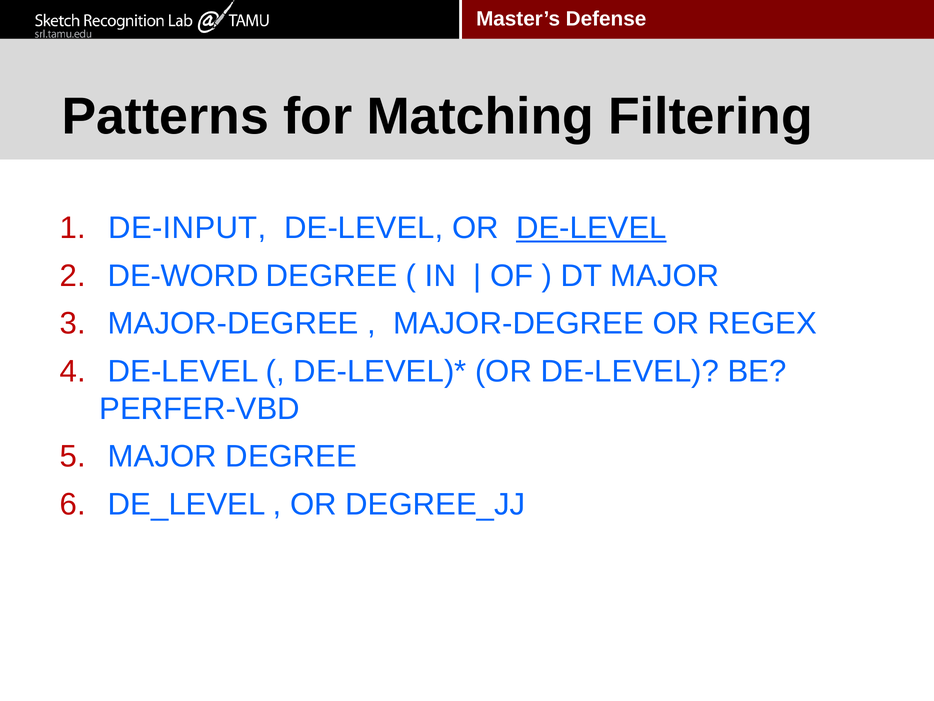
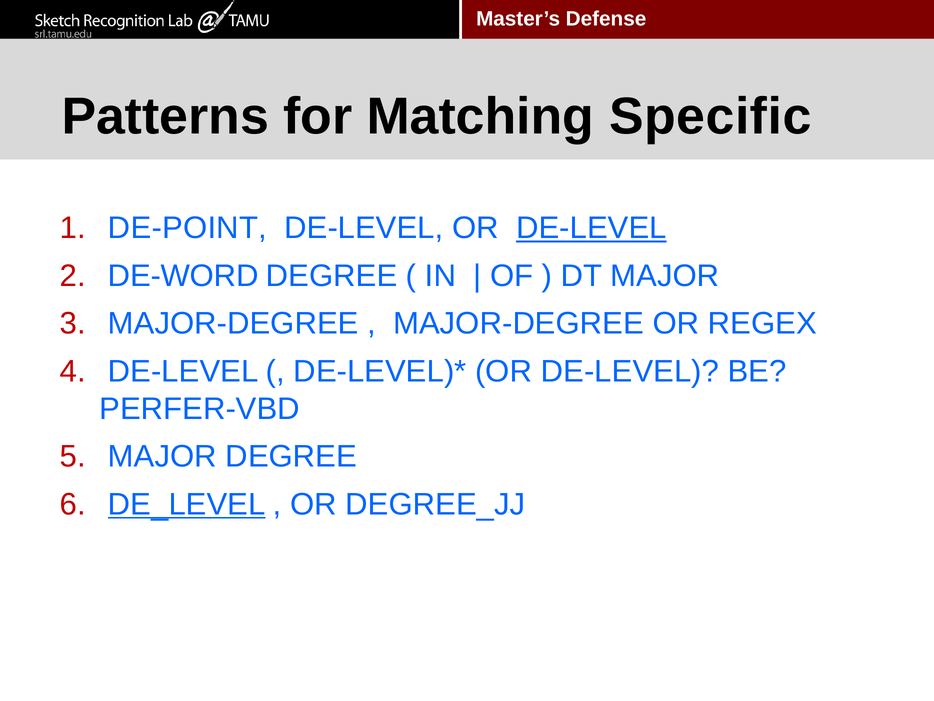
Filtering: Filtering -> Specific (710, 117)
DE-INPUT: DE-INPUT -> DE-POINT (187, 228)
DE_LEVEL underline: none -> present (187, 504)
